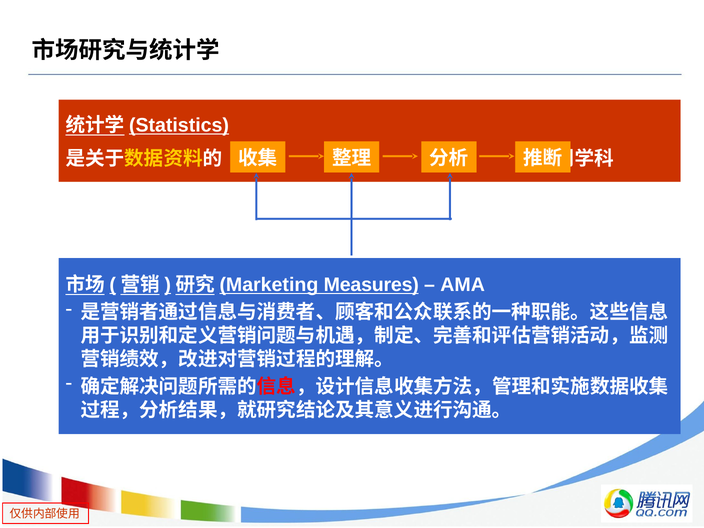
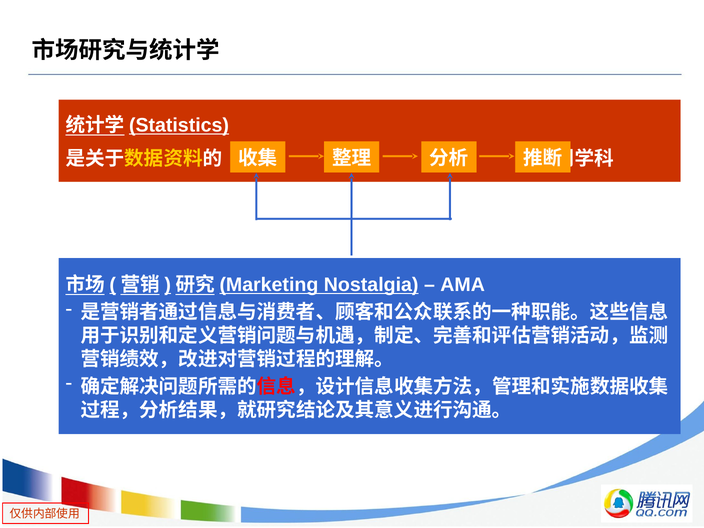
Measures: Measures -> Nostalgia (371, 285)
